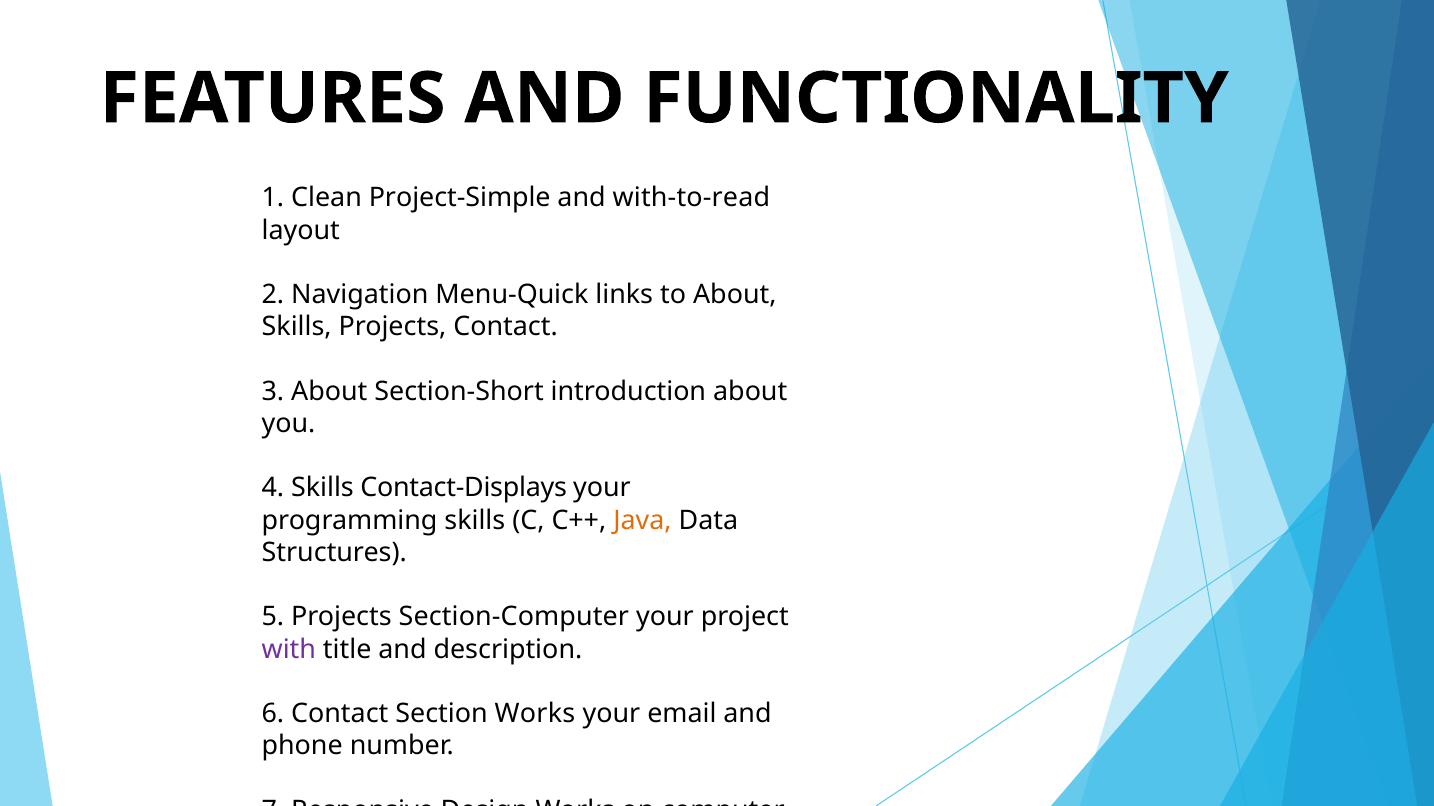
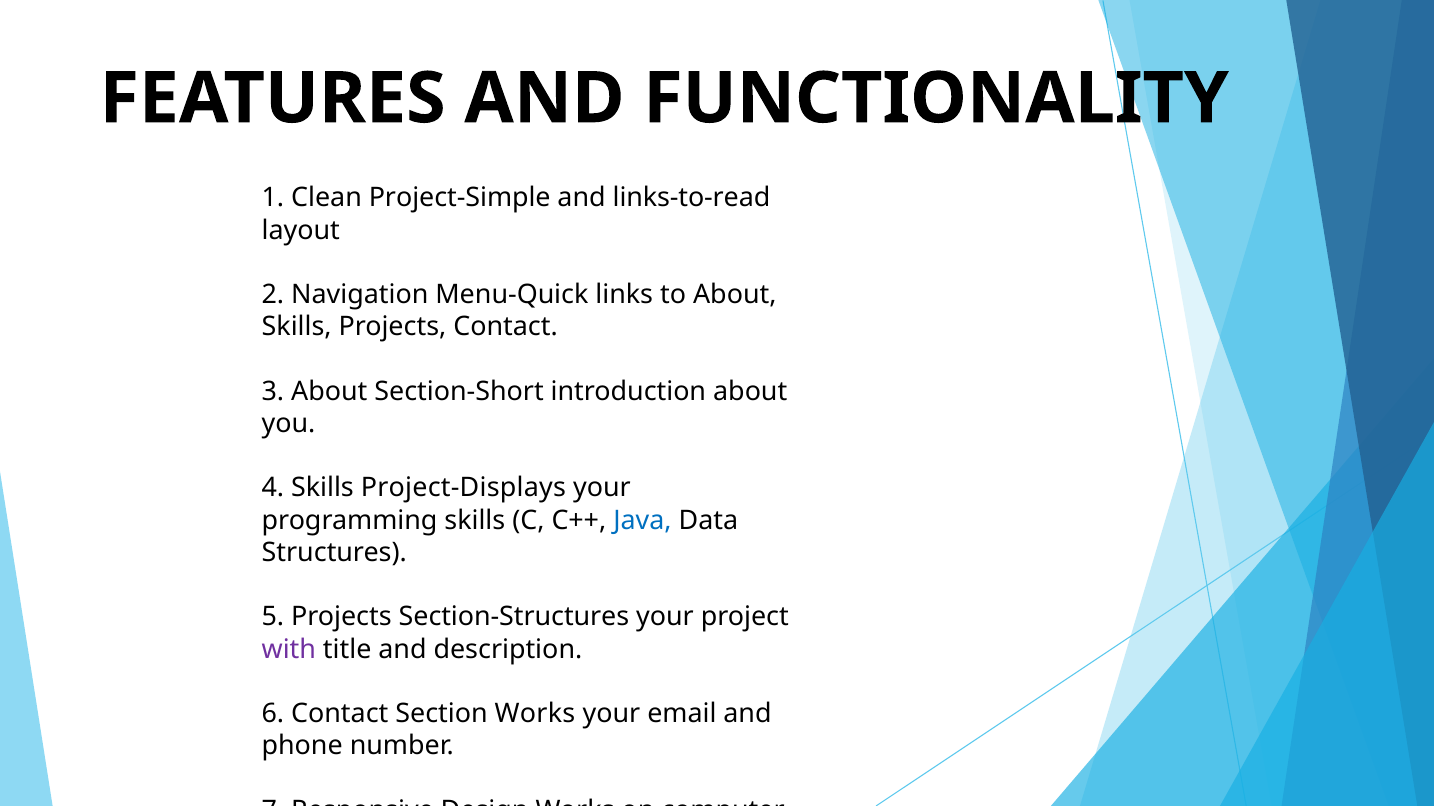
with-to-read: with-to-read -> links-to-read (691, 198)
Contact-Displays: Contact-Displays -> Project-Displays (463, 488)
Java colour: orange -> blue (642, 521)
Section-Computer: Section-Computer -> Section-Structures (514, 618)
